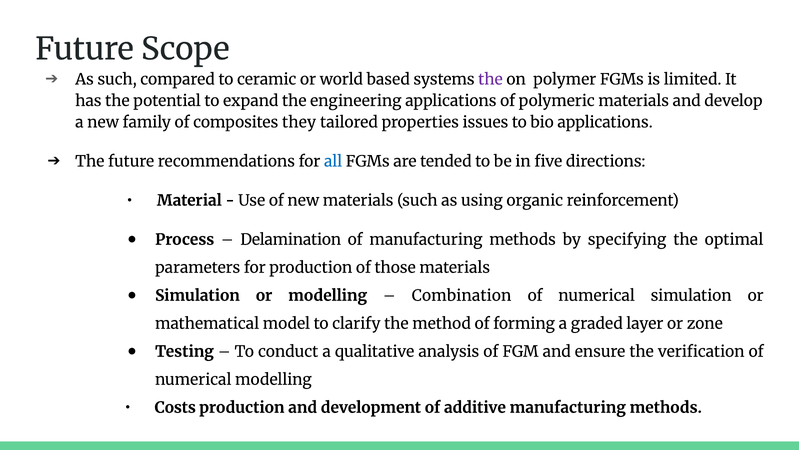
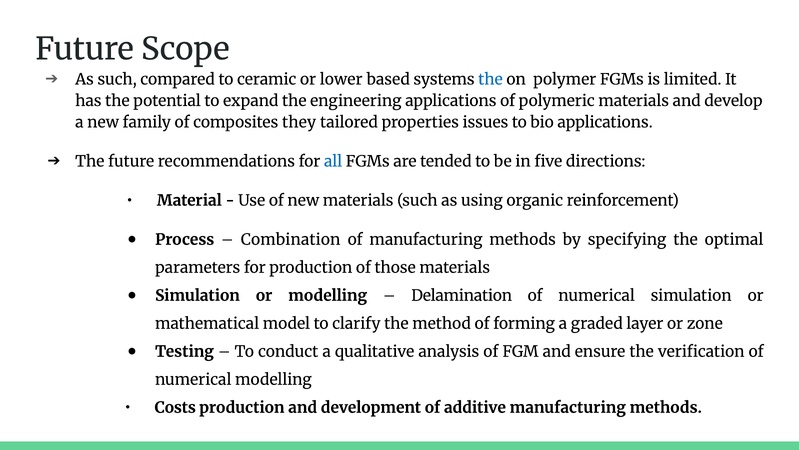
world: world -> lower (341, 79)
the colour: purple -> blue (490, 79)
Delamination: Delamination -> Combination (291, 239)
Combination: Combination -> Delamination (462, 295)
